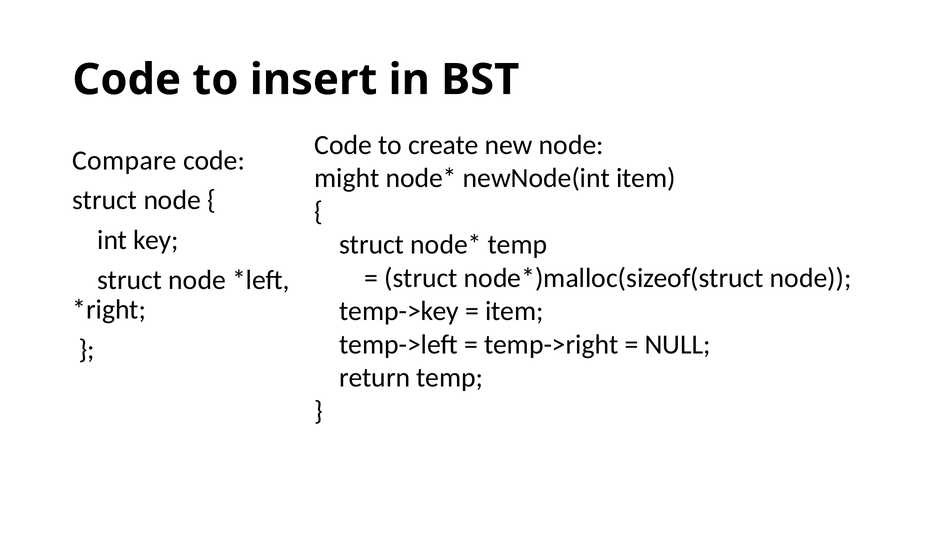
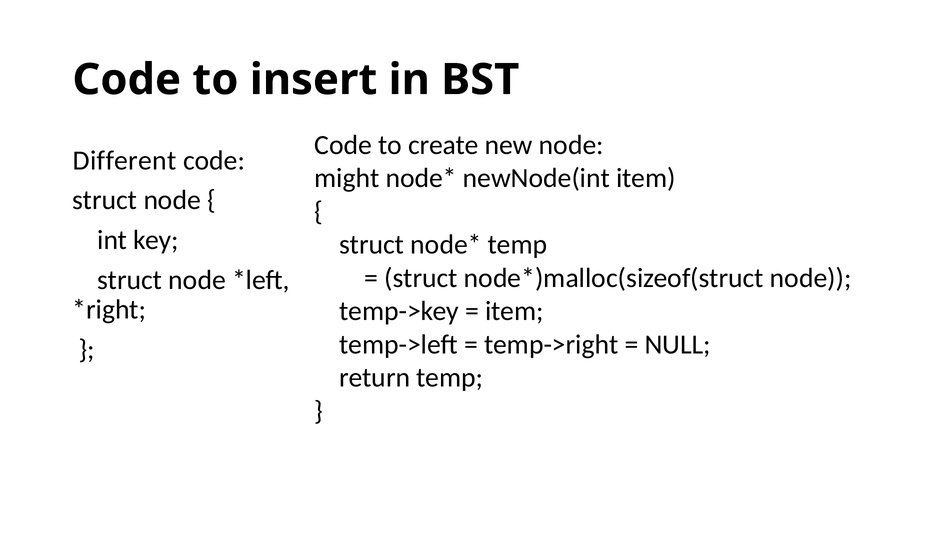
Compare: Compare -> Different (125, 161)
